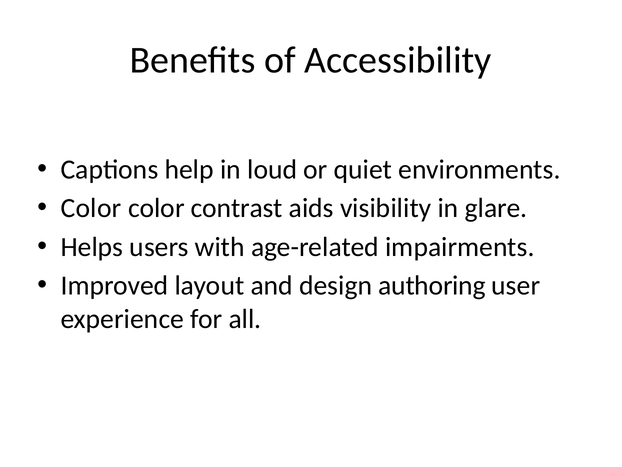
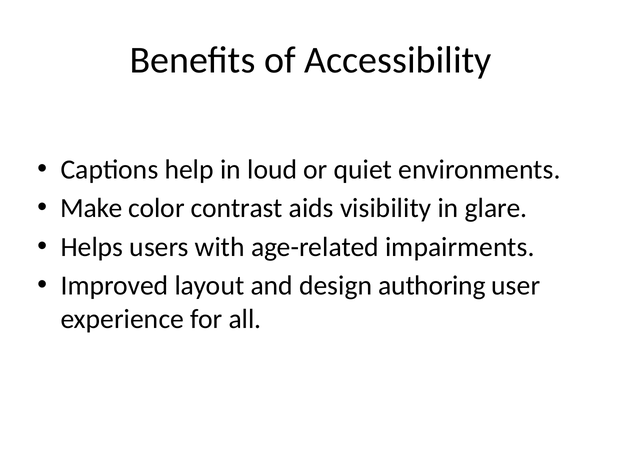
Color: Color -> Make (91, 208)
